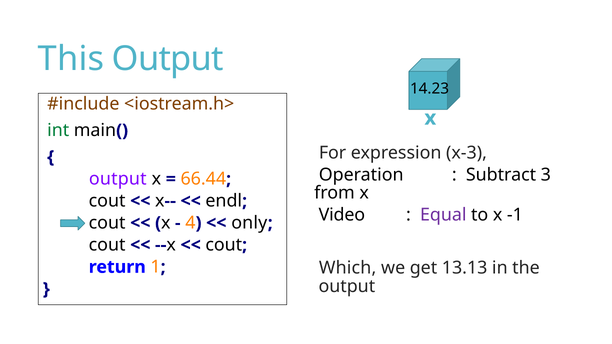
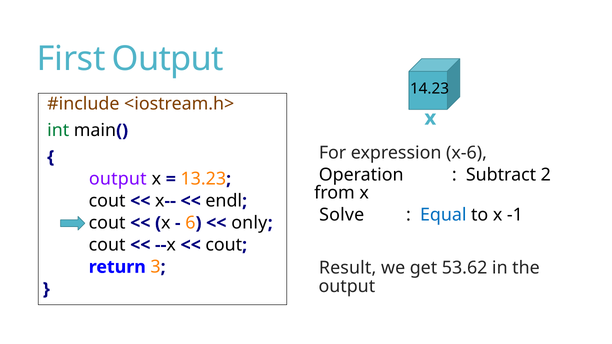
This: This -> First (71, 59)
x-3: x-3 -> x-6 (466, 153)
3: 3 -> 2 (546, 175)
66.44: 66.44 -> 13.23 (203, 179)
Video: Video -> Solve (342, 215)
Equal colour: purple -> blue (443, 215)
4: 4 -> 6 (190, 223)
Which: Which -> Result (348, 268)
13.13: 13.13 -> 53.62 (465, 268)
1: 1 -> 3 (155, 267)
